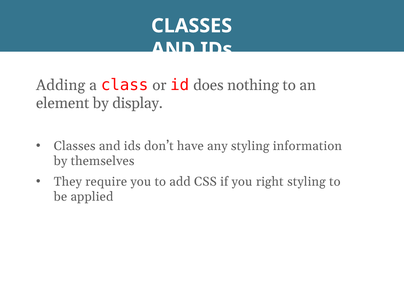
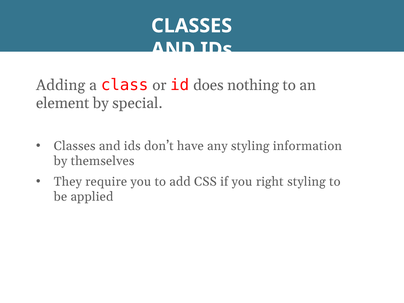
display: display -> special (137, 103)
